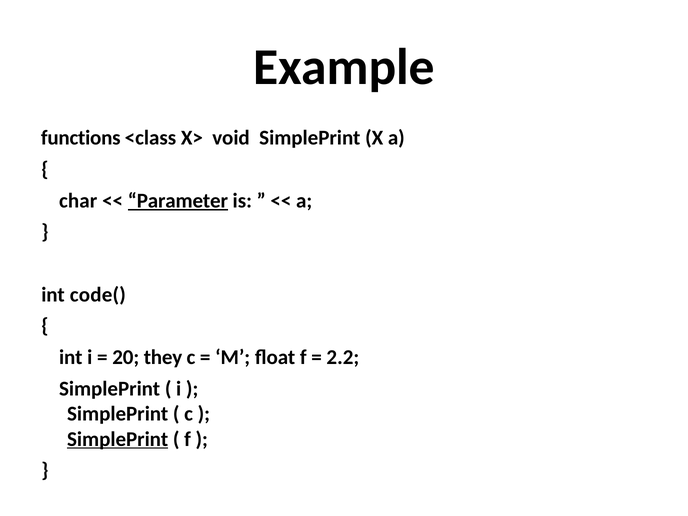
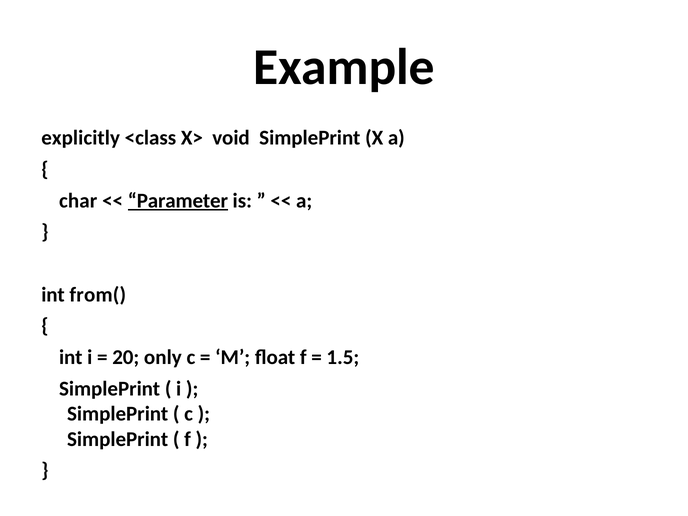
functions: functions -> explicitly (81, 138)
code(: code( -> from( (98, 295)
they: they -> only (163, 357)
2.2: 2.2 -> 1.5 (343, 357)
SimplePrint underline: present -> none (118, 439)
